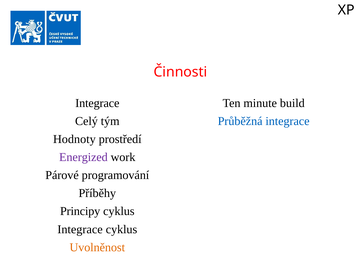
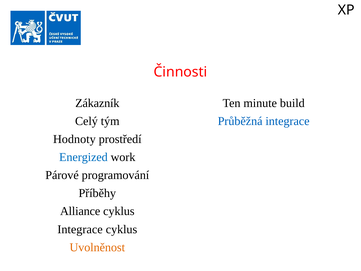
Integrace: Integrace -> Zákazník (97, 103)
Energized colour: purple -> blue (83, 157)
Principy: Principy -> Alliance (80, 211)
